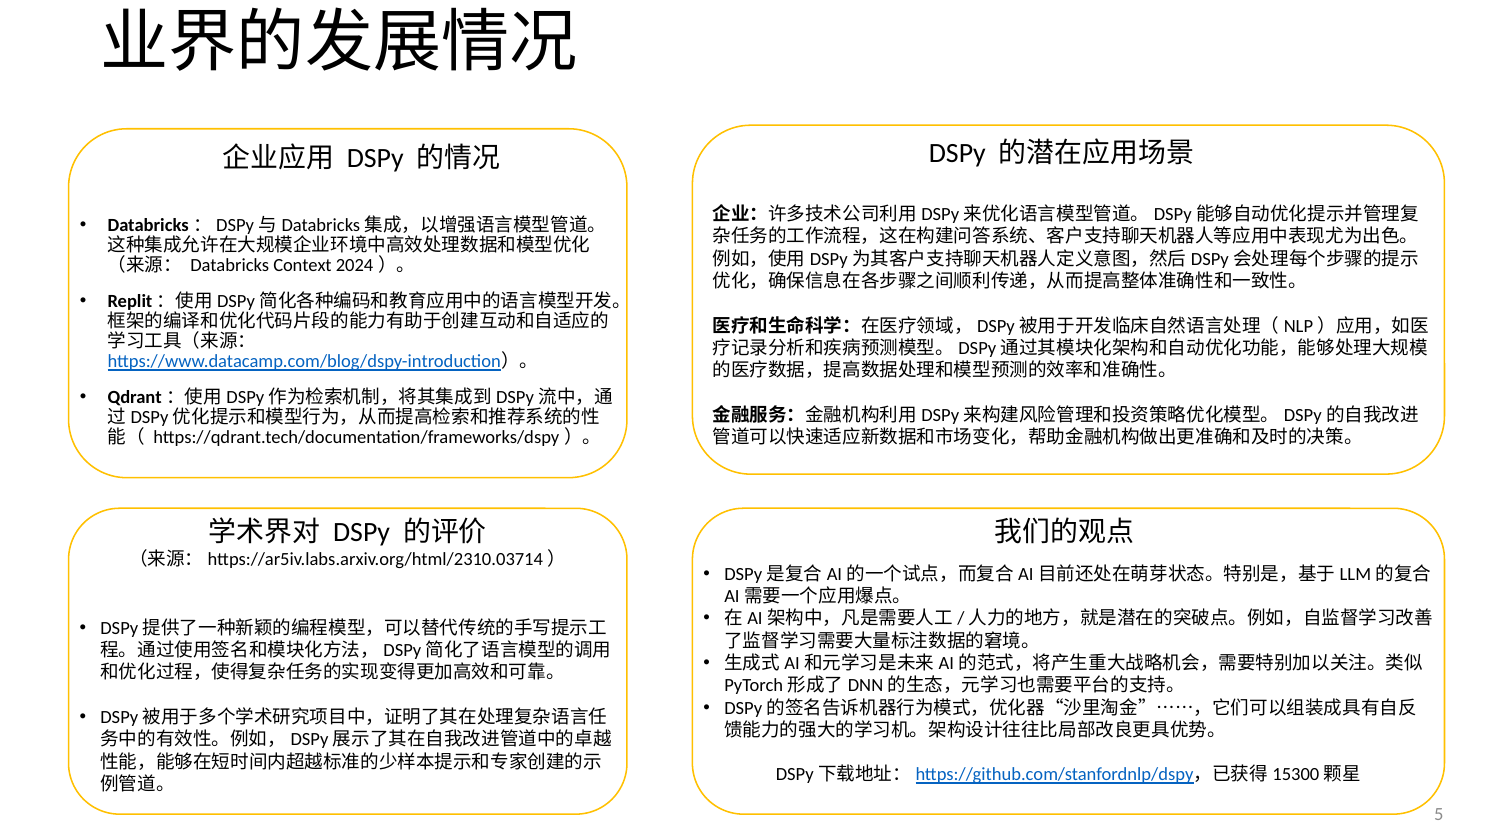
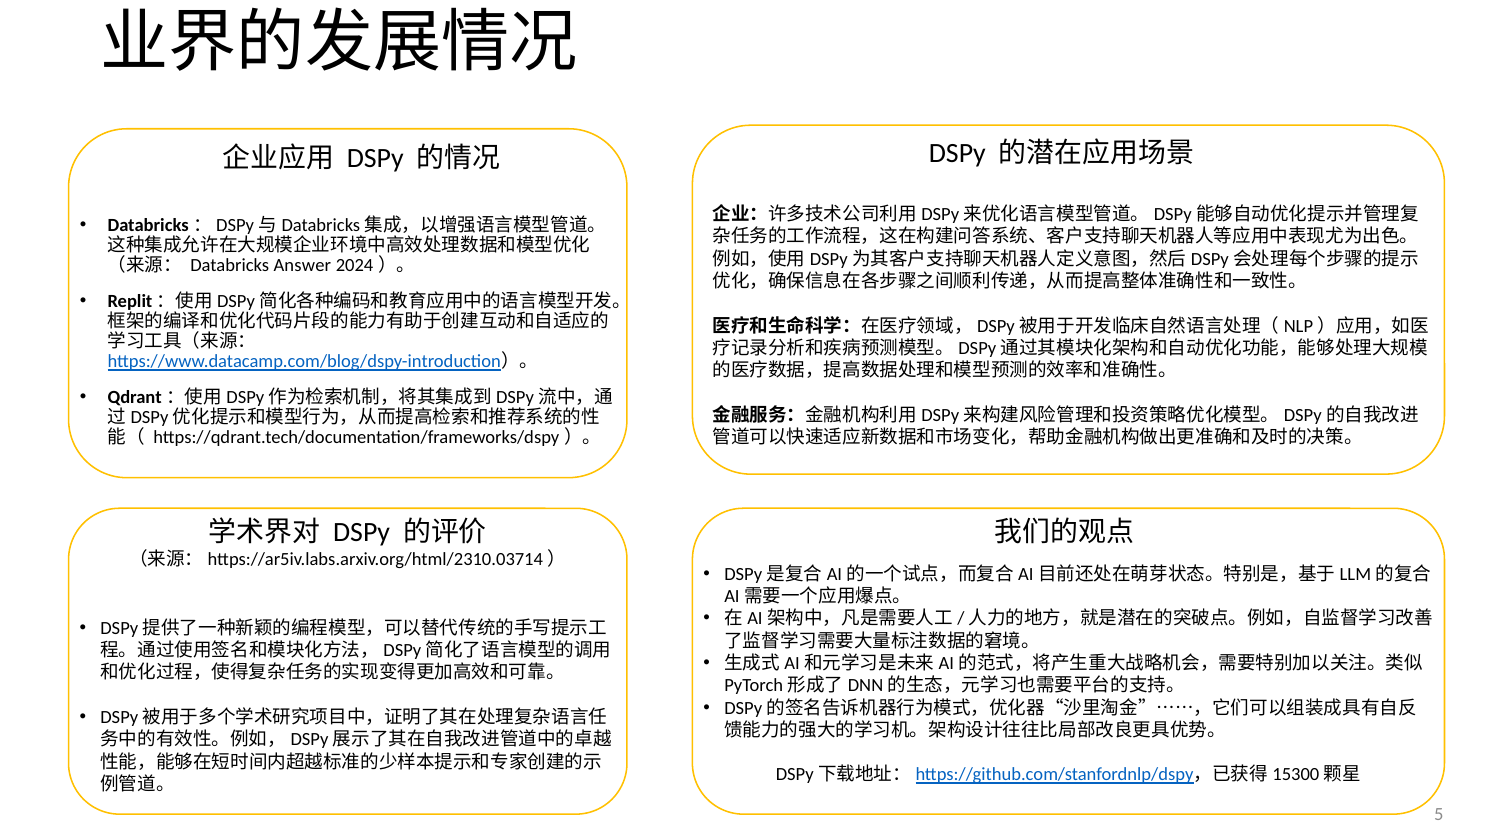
Context: Context -> Answer (302, 266)
